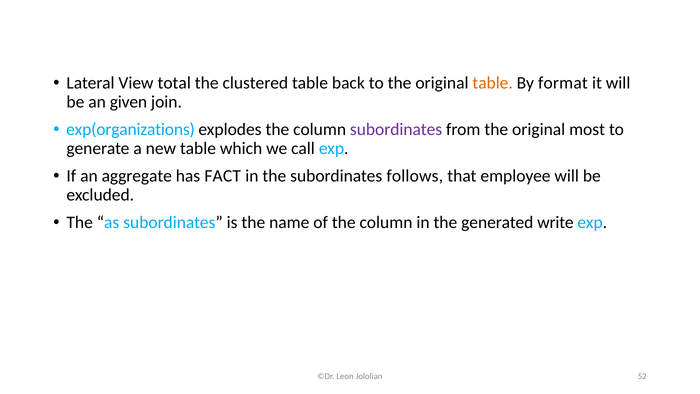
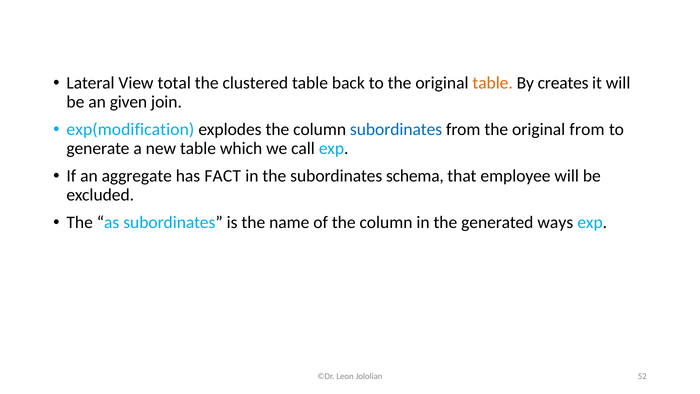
format: format -> creates (563, 83)
exp(organizations: exp(organizations -> exp(modification (130, 130)
subordinates colour: purple -> blue (396, 130)
original most: most -> from (587, 130)
follows: follows -> schema (415, 176)
write: write -> ways (555, 223)
